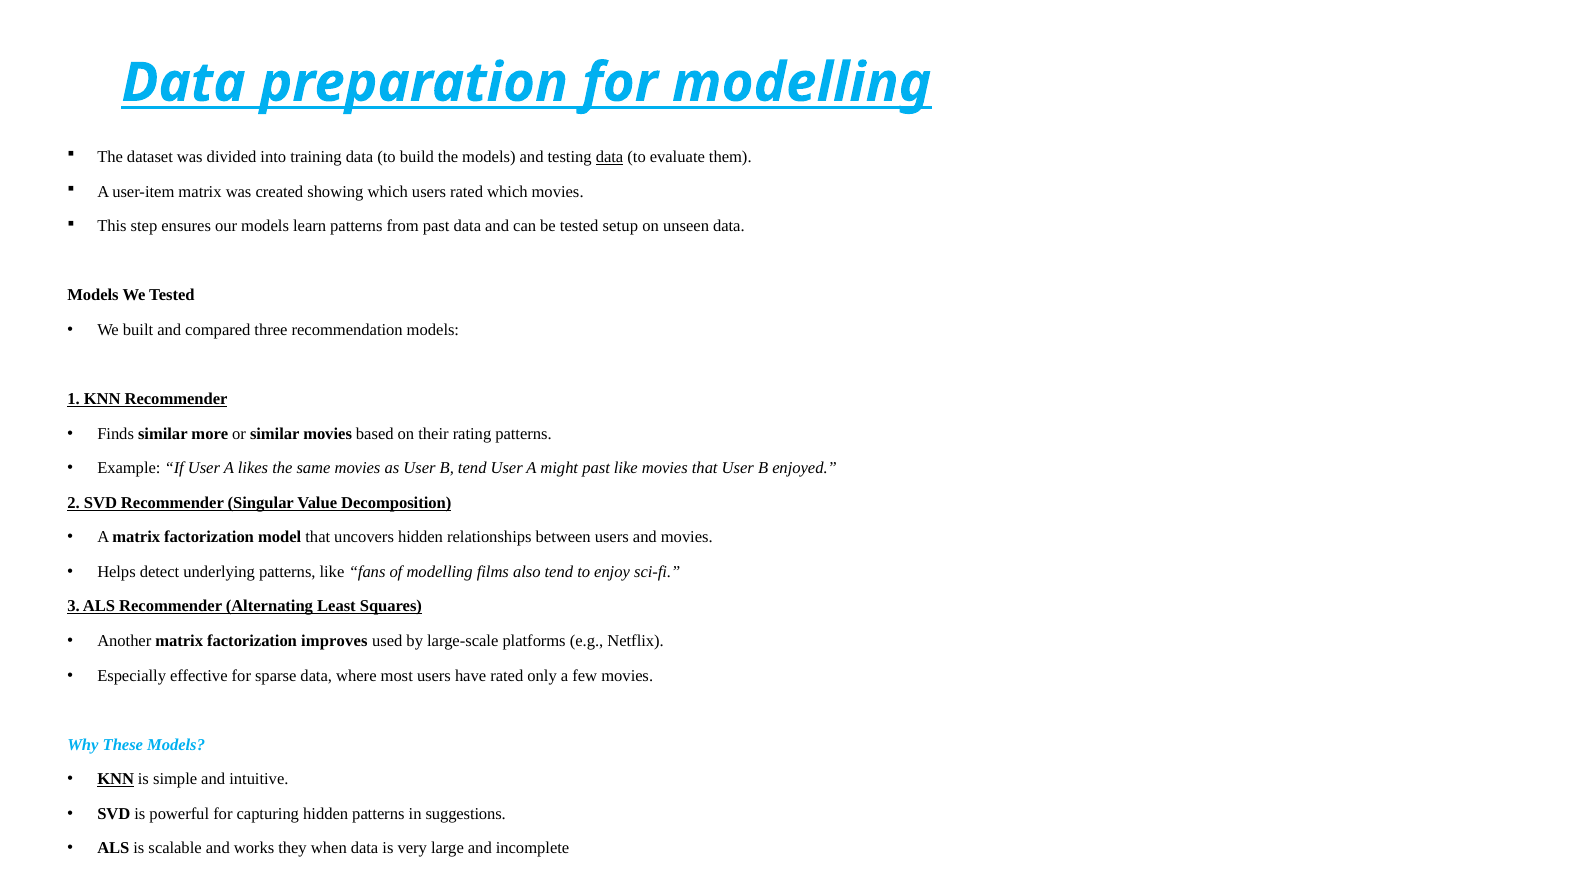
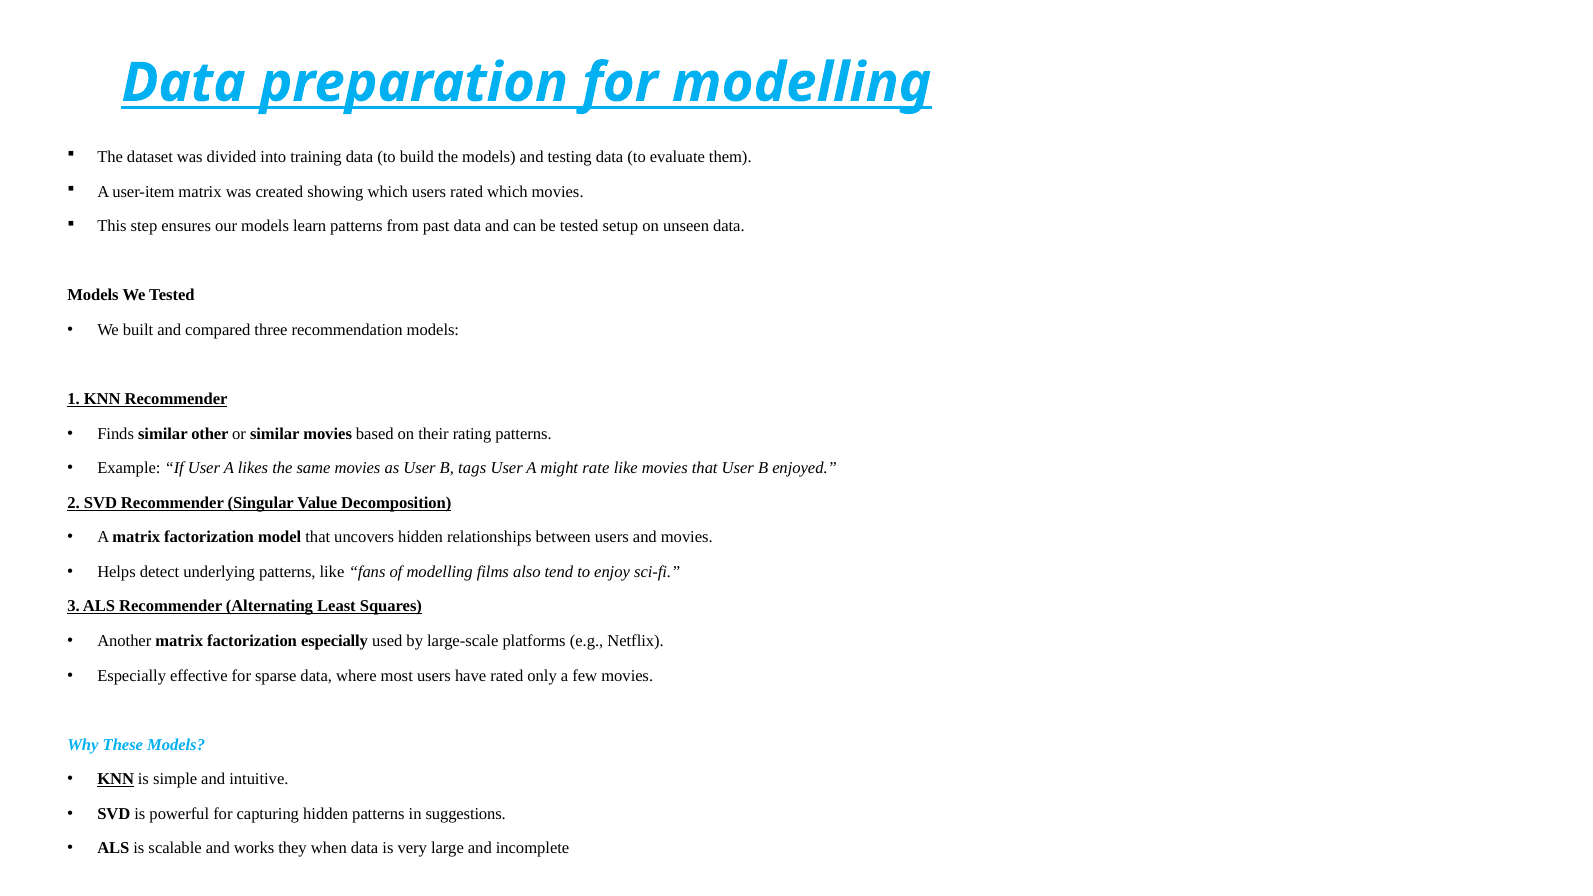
data underline: present -> none (610, 157)
more: more -> other (210, 434)
B tend: tend -> tags (472, 468)
might past: past -> rate (596, 468)
factorization improves: improves -> especially (335, 641)
